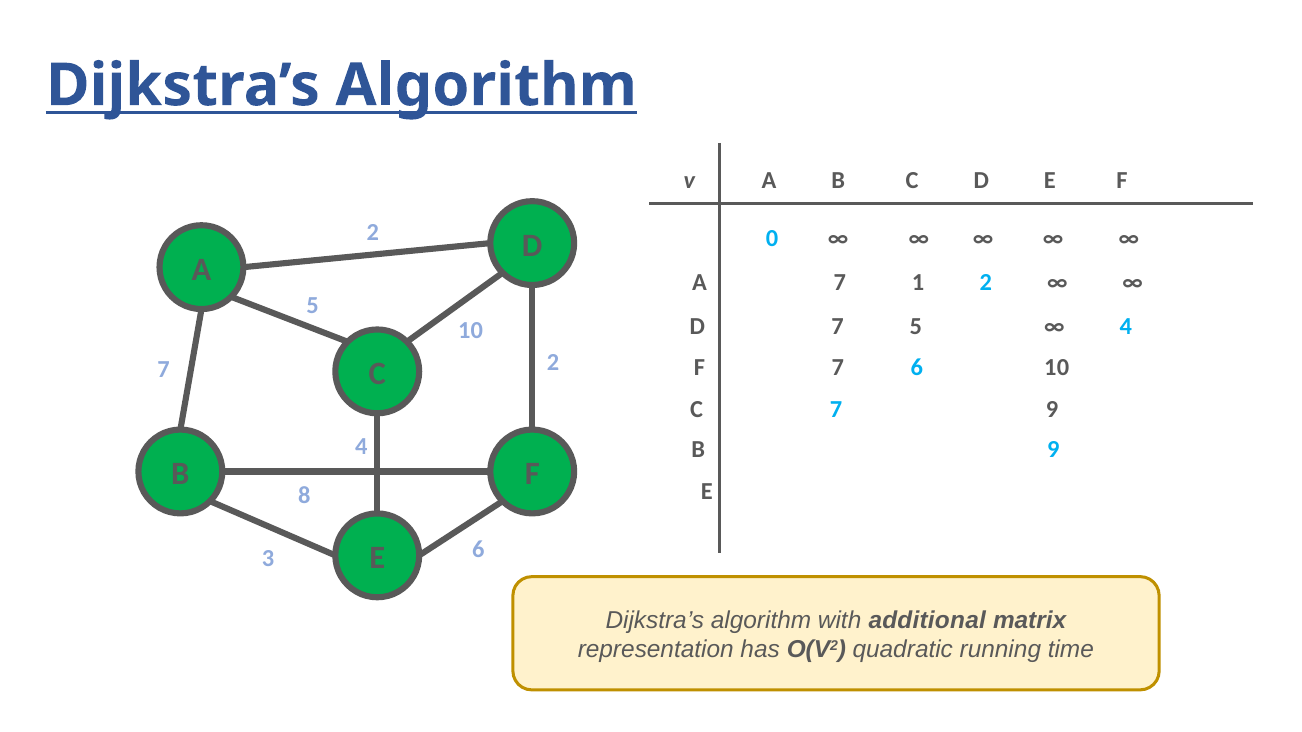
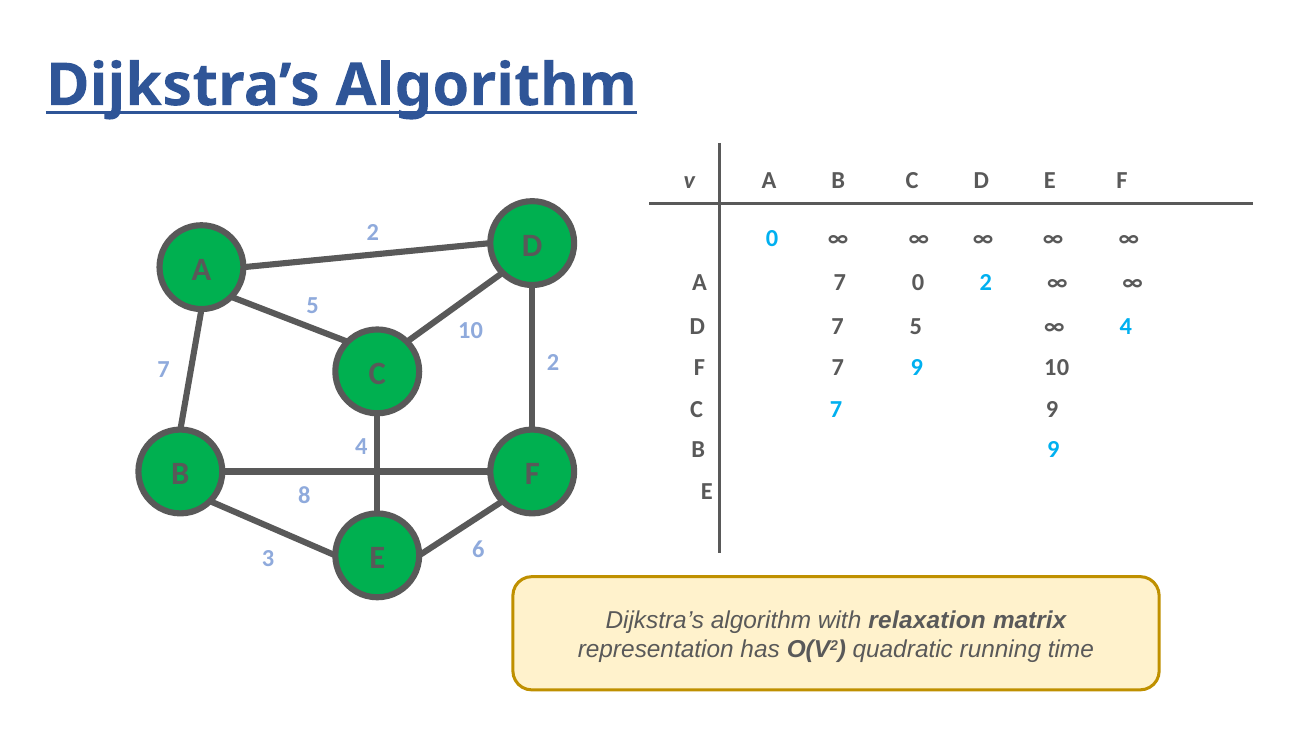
7 1: 1 -> 0 (918, 283)
F 7 6: 6 -> 9 (917, 367)
additional: additional -> relaxation (927, 621)
